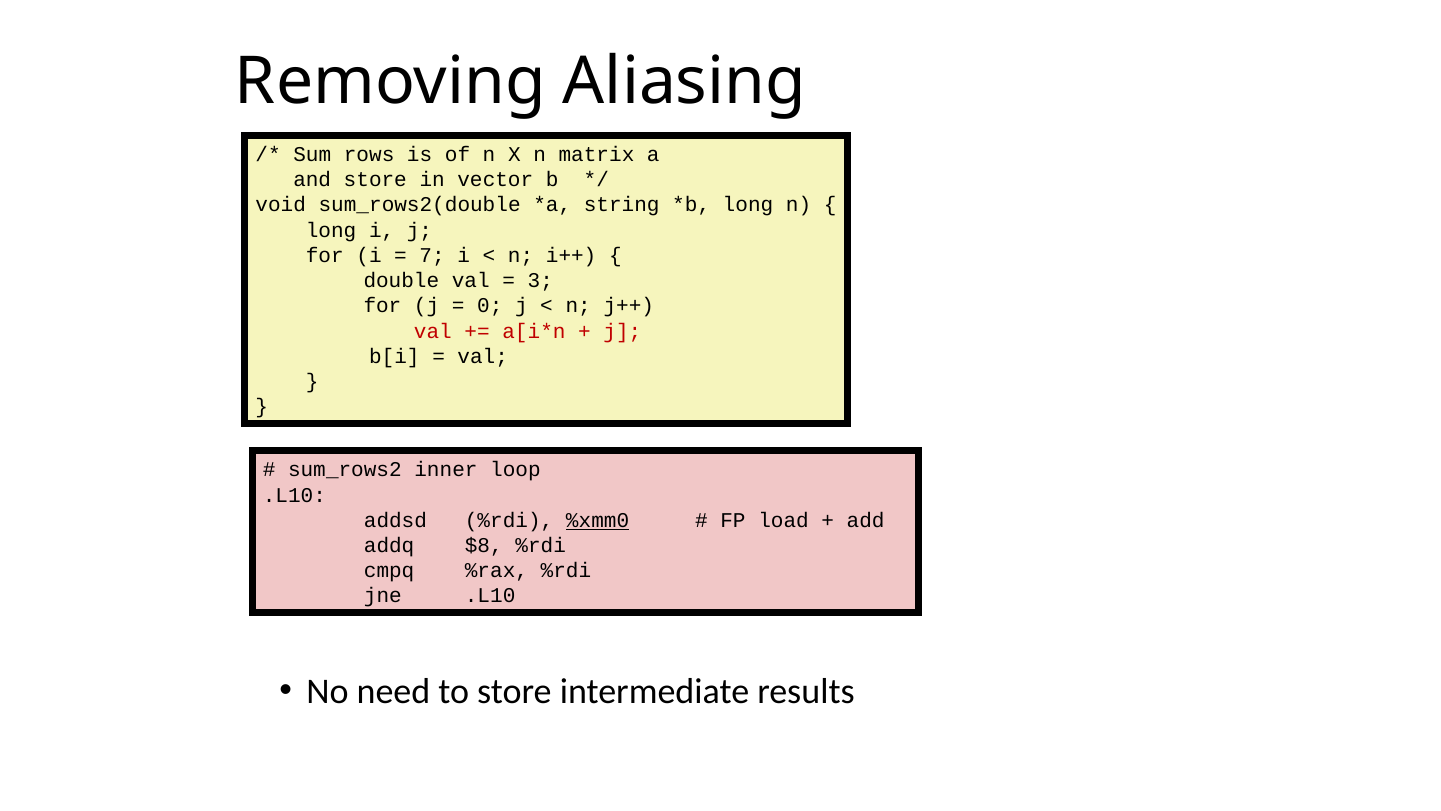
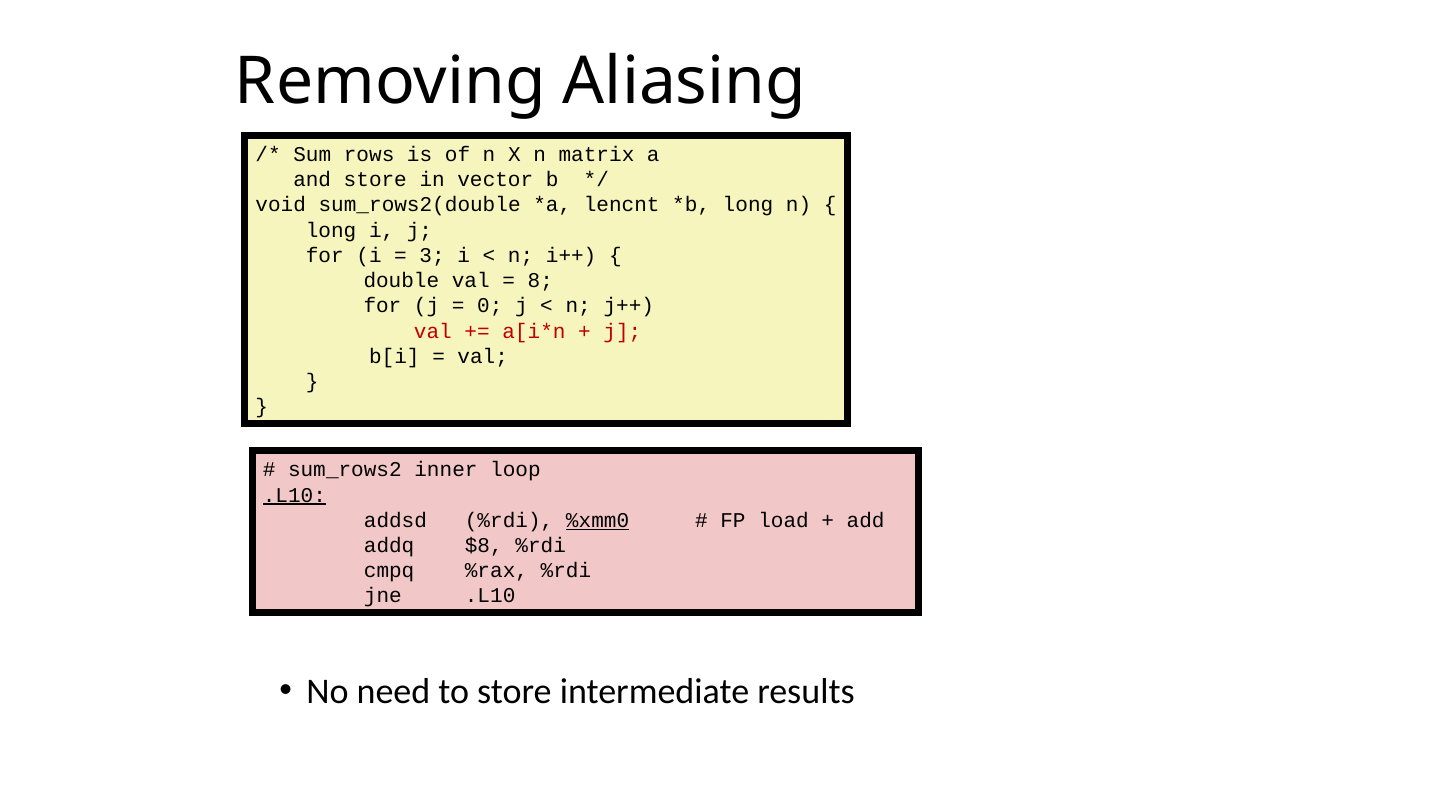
string: string -> lencnt (622, 205)
7: 7 -> 3 (432, 255)
3: 3 -> 8 (540, 281)
.L10 underline: none -> present (294, 495)
